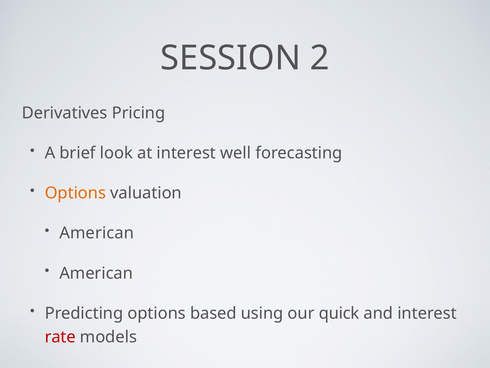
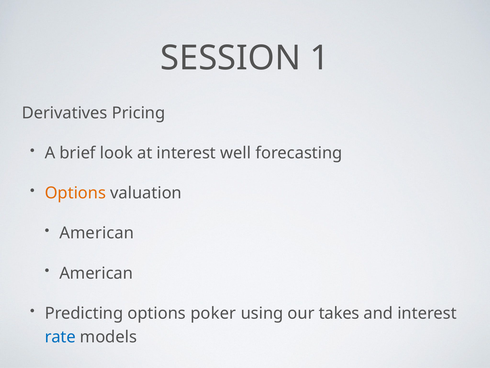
2: 2 -> 1 (320, 58)
based: based -> poker (213, 313)
quick: quick -> takes (339, 313)
rate colour: red -> blue (60, 337)
